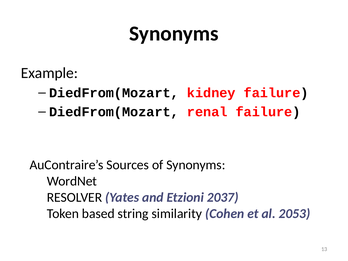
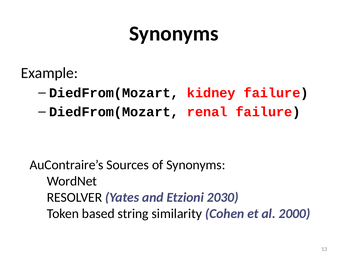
2037: 2037 -> 2030 (223, 197)
2053: 2053 -> 2000 (294, 214)
